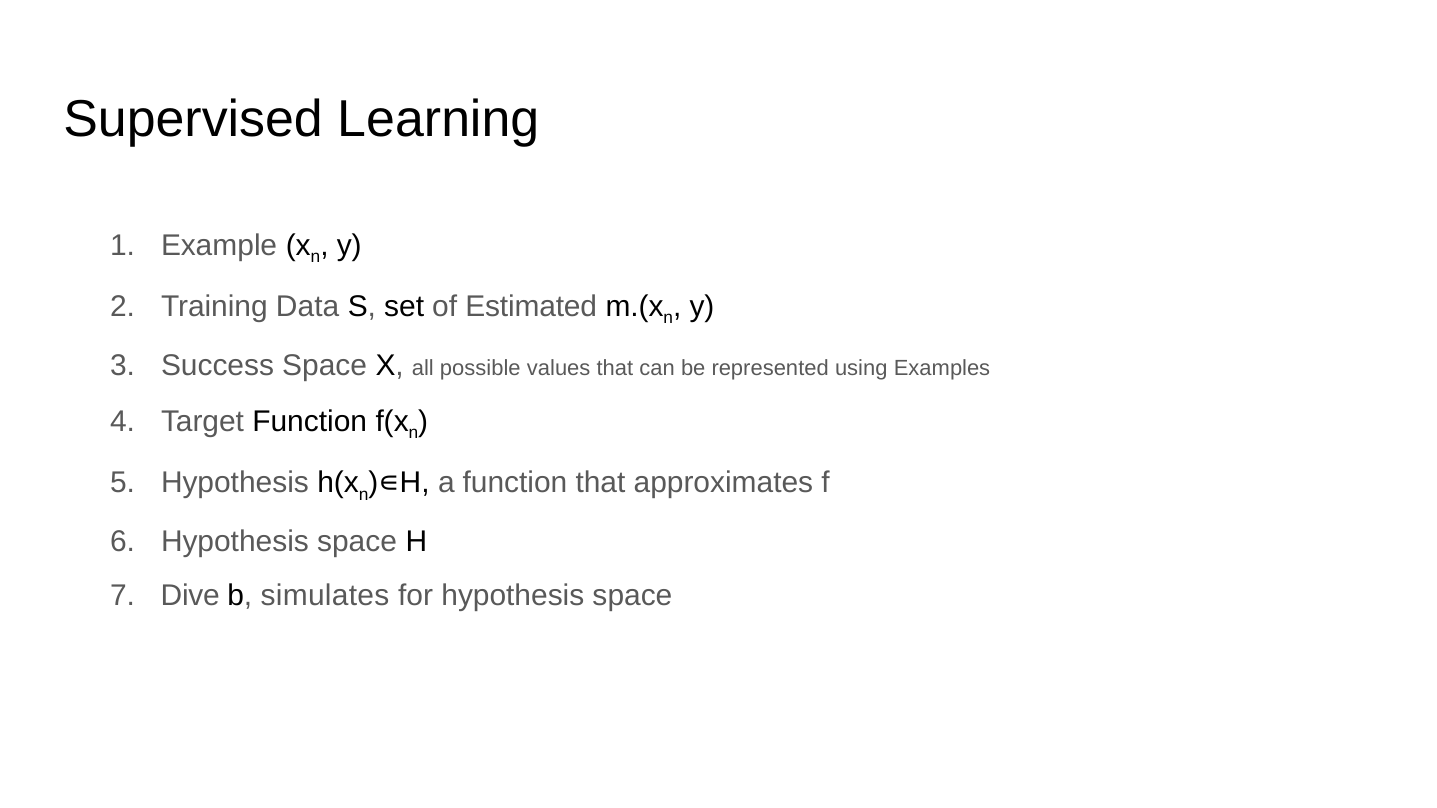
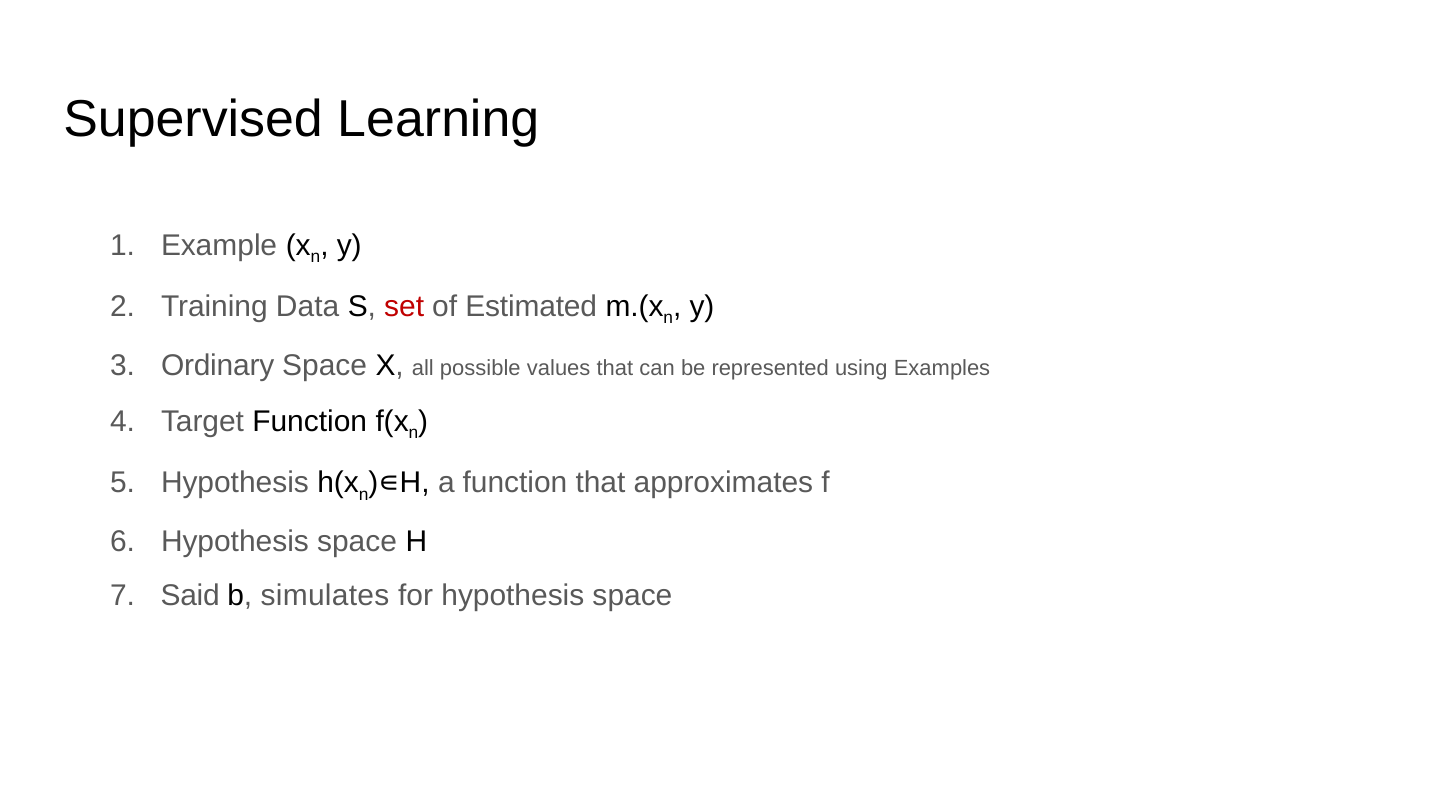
set colour: black -> red (404, 307)
Success: Success -> Ordinary (218, 365)
Dive: Dive -> Said (190, 596)
